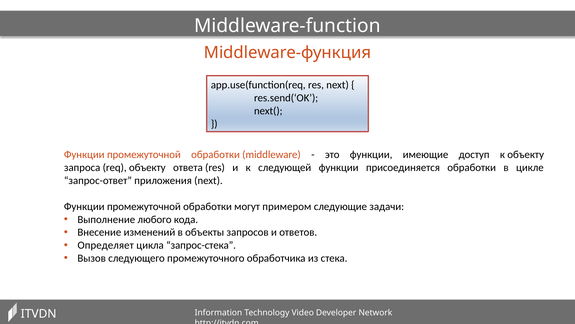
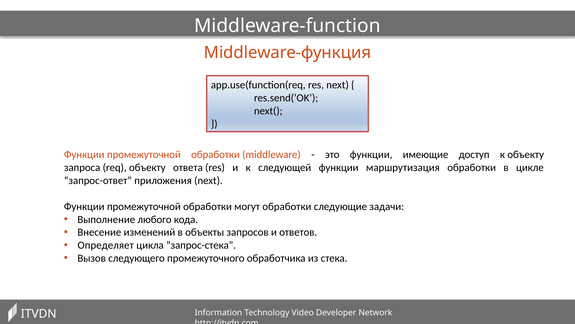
присоединяется: присоединяется -> маршрутизация (403, 167)
могут примером: примером -> обработки (287, 206)
